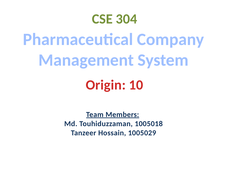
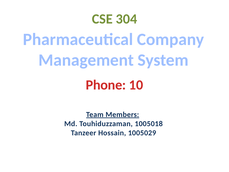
Origin: Origin -> Phone (106, 85)
